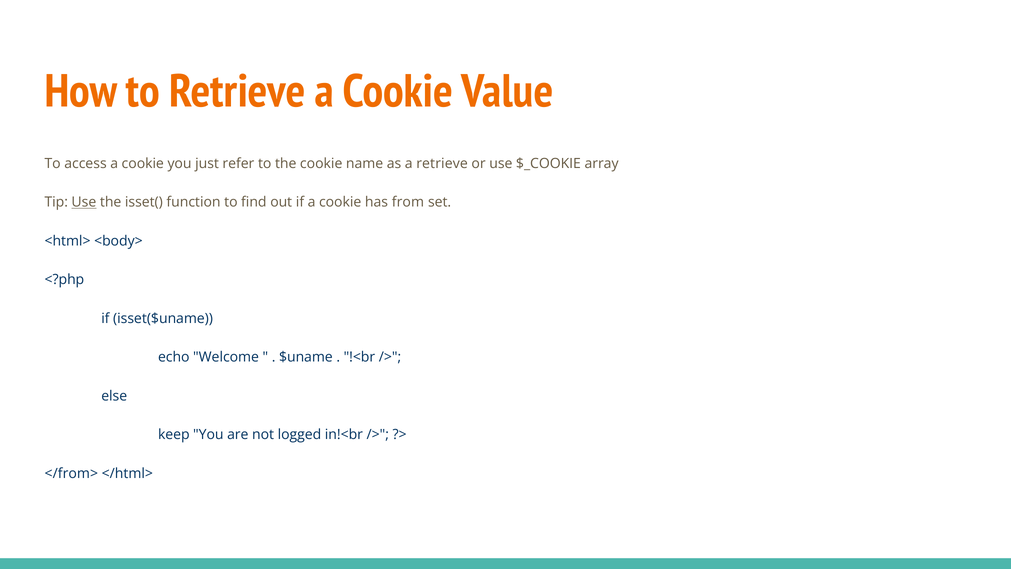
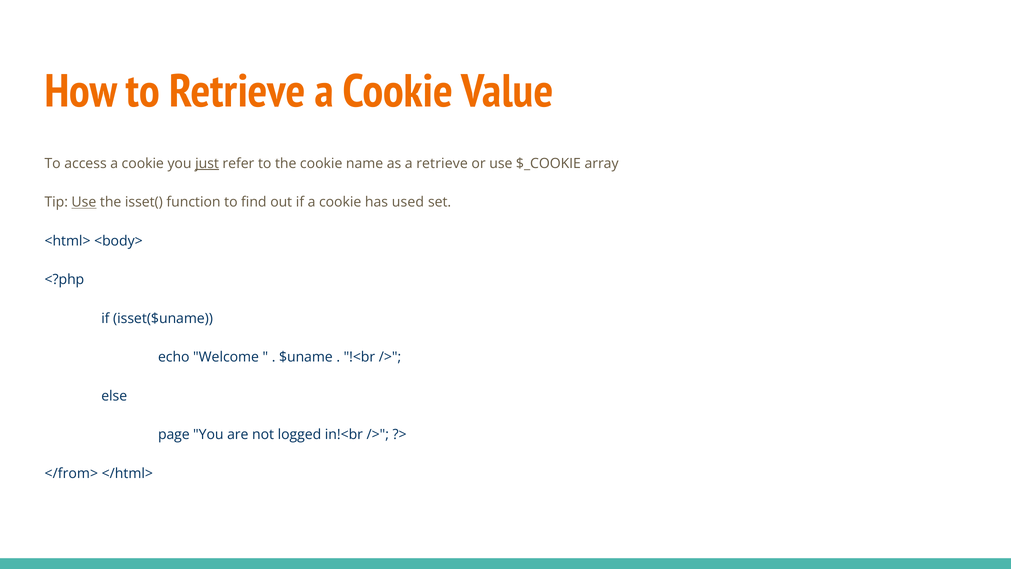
just underline: none -> present (207, 163)
from: from -> used (408, 202)
keep: keep -> page (174, 434)
